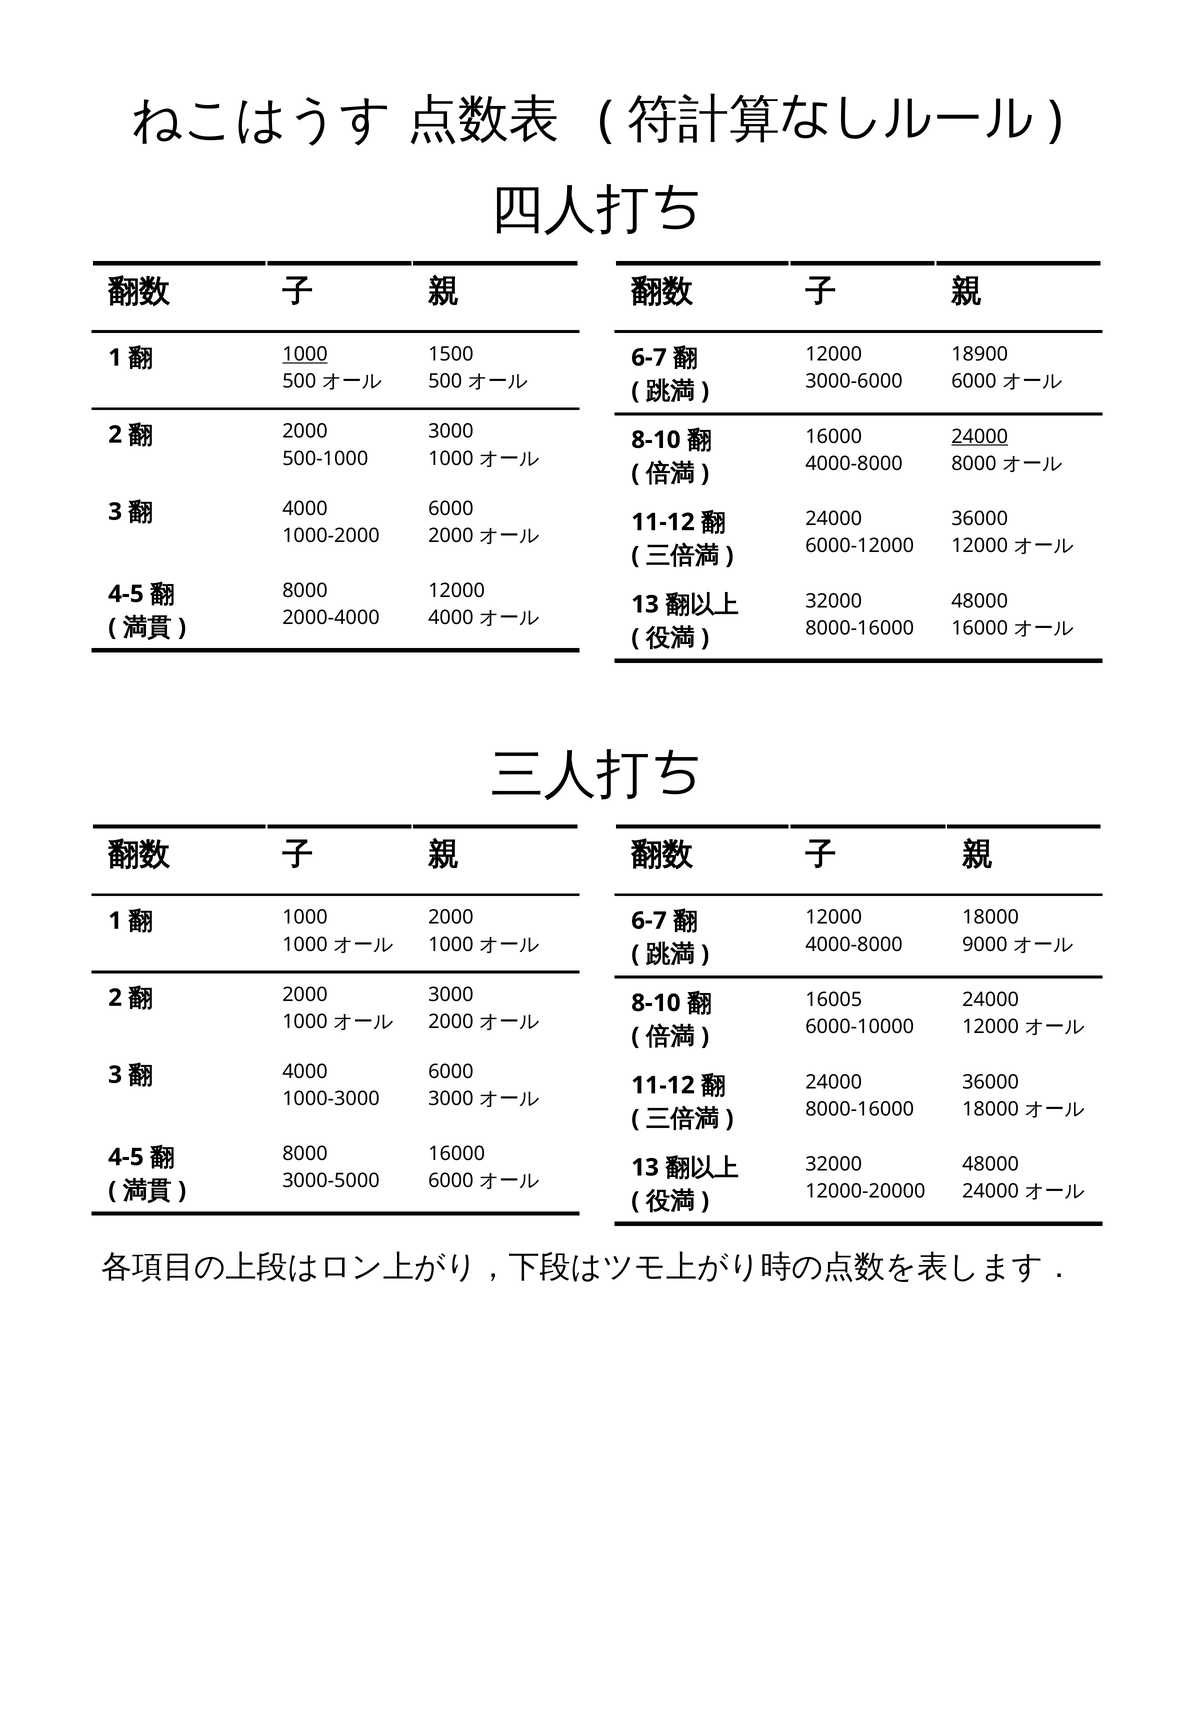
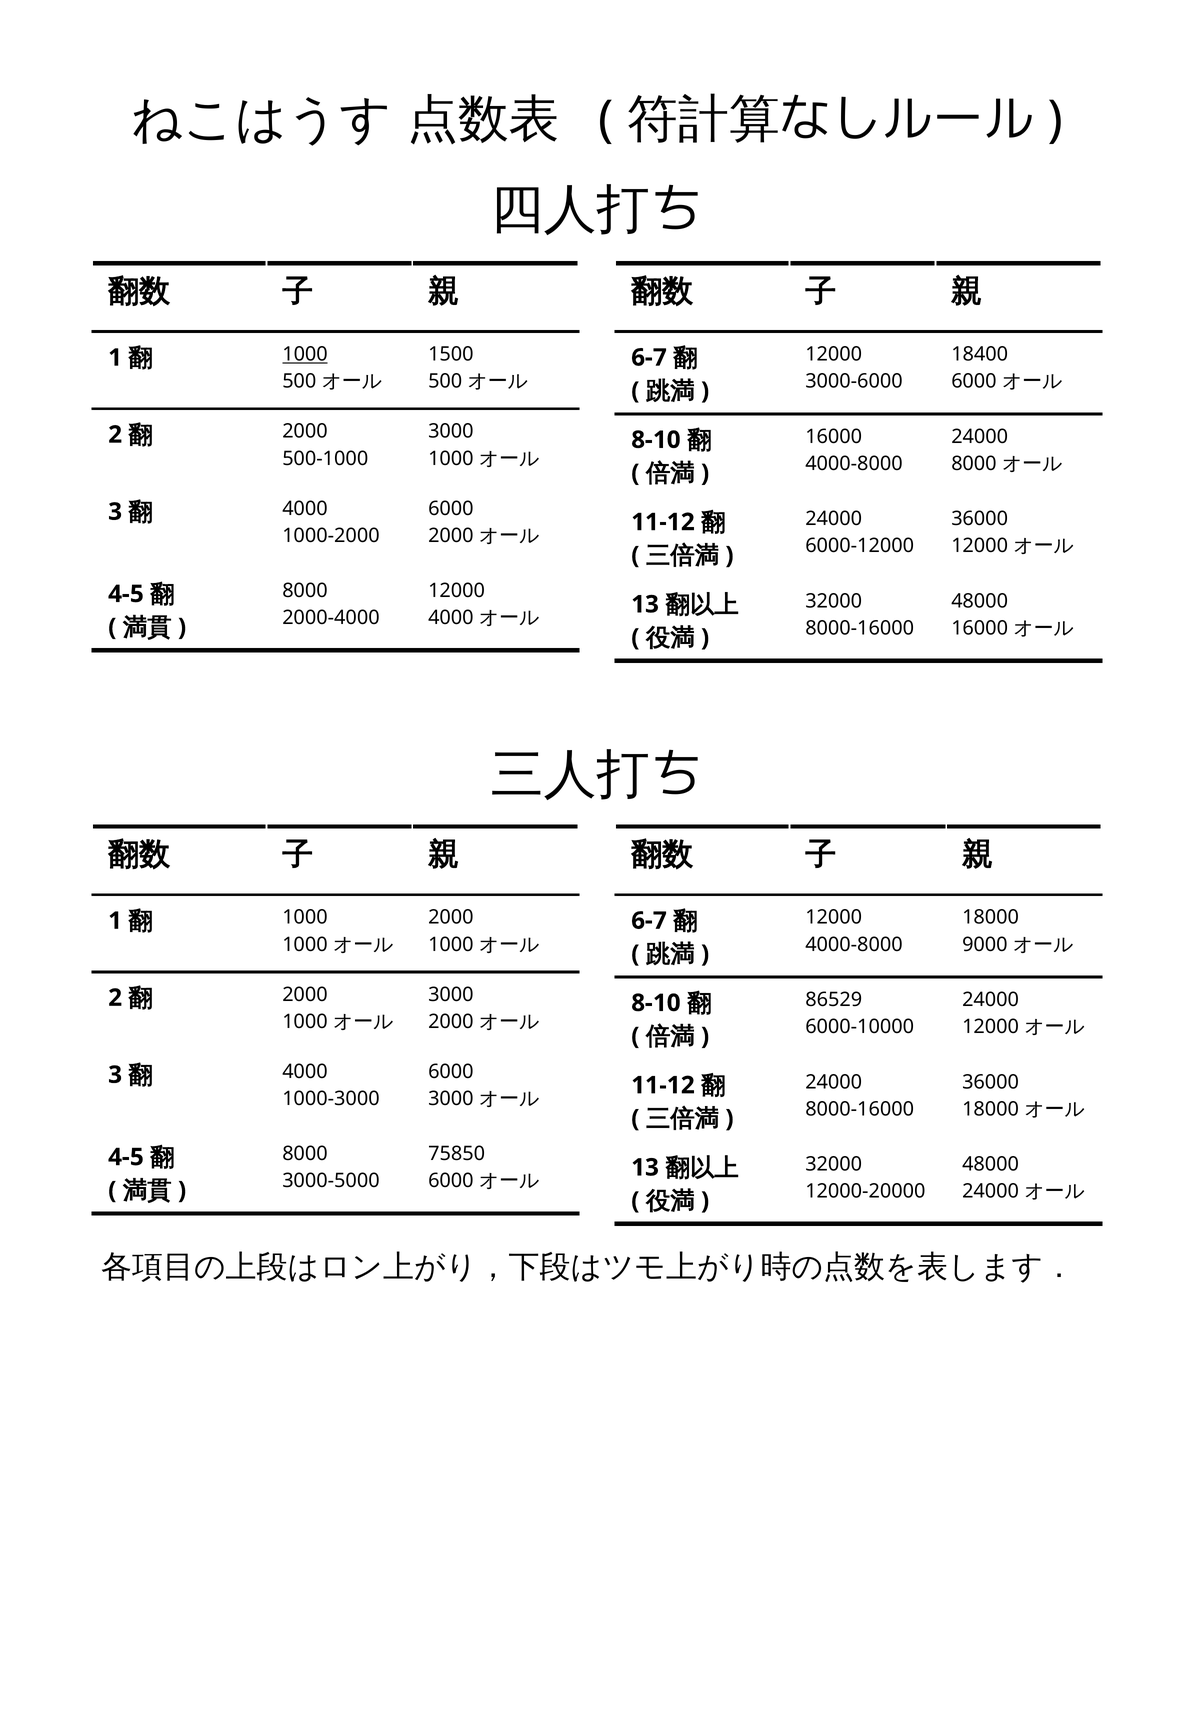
18900: 18900 -> 18400 (980, 354)
24000 underline: present -> none (980, 437)
16005: 16005 -> 86529 (834, 1000)
16000: 16000 -> 75850 (457, 1154)
